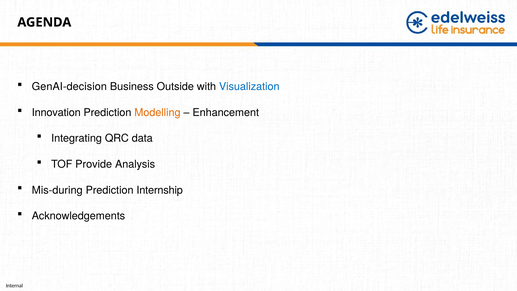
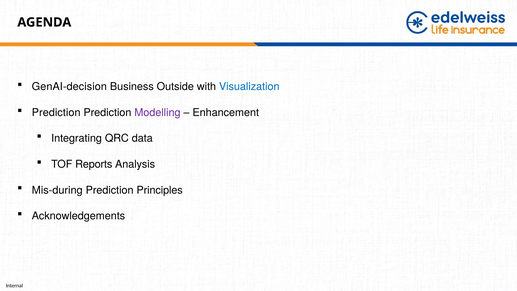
Innovation: Innovation -> Prediction (56, 112)
Modelling colour: orange -> purple (157, 112)
Provide: Provide -> Reports (94, 164)
Internship: Internship -> Principles (160, 190)
